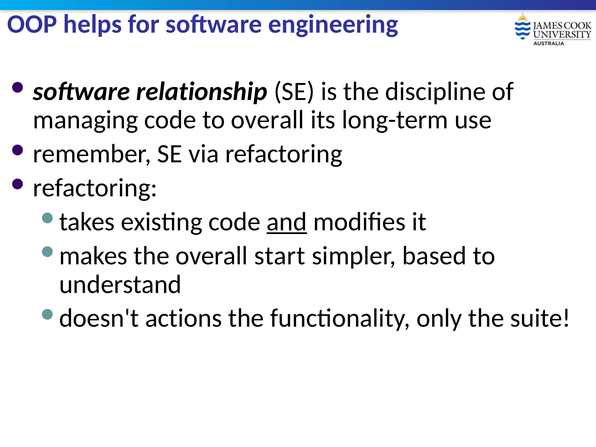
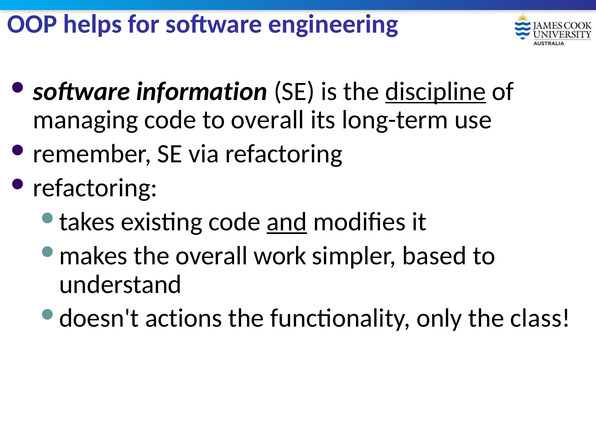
relationship: relationship -> information (202, 91)
discipline underline: none -> present (436, 91)
start: start -> work (280, 256)
suite: suite -> class (540, 318)
